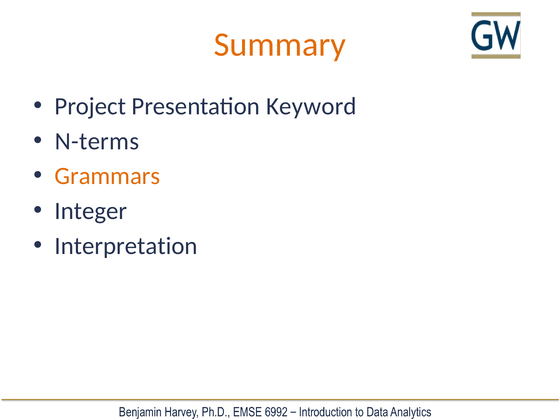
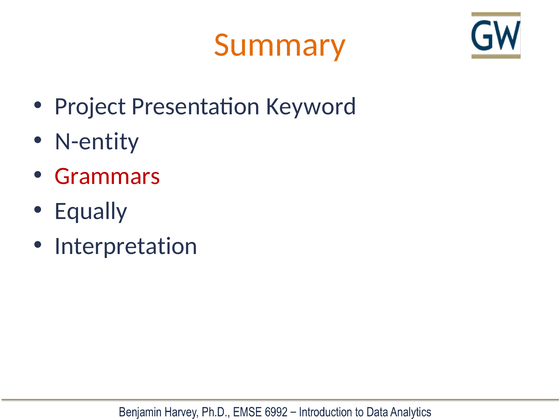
N-terms: N-terms -> N-entity (97, 141)
Grammars colour: orange -> red (107, 176)
Integer: Integer -> Equally (91, 211)
